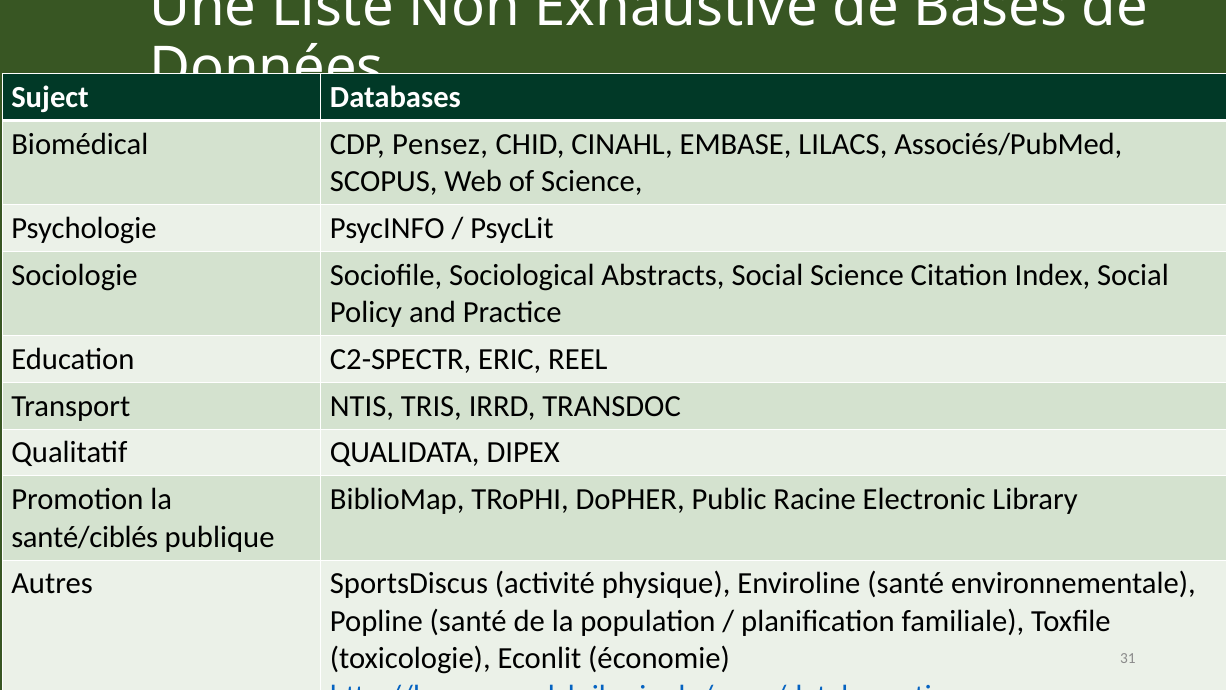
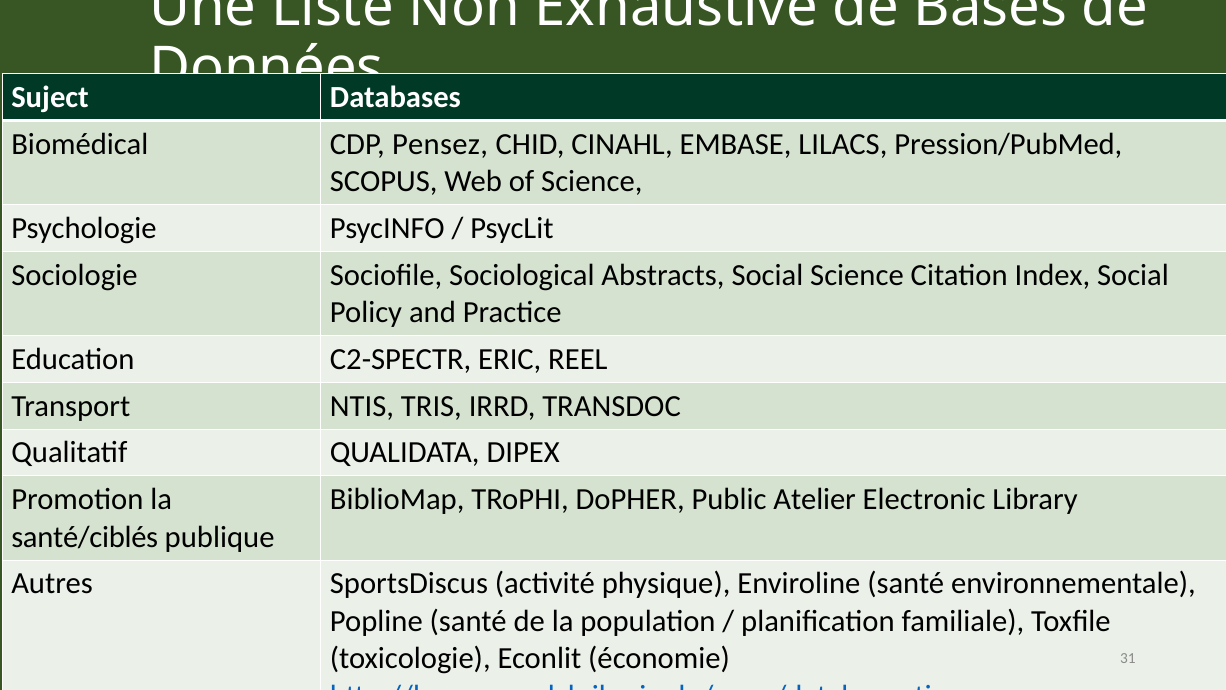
Associés/PubMed: Associés/PubMed -> Pression/PubMed (1008, 144)
Racine: Racine -> Atelier (815, 499)
